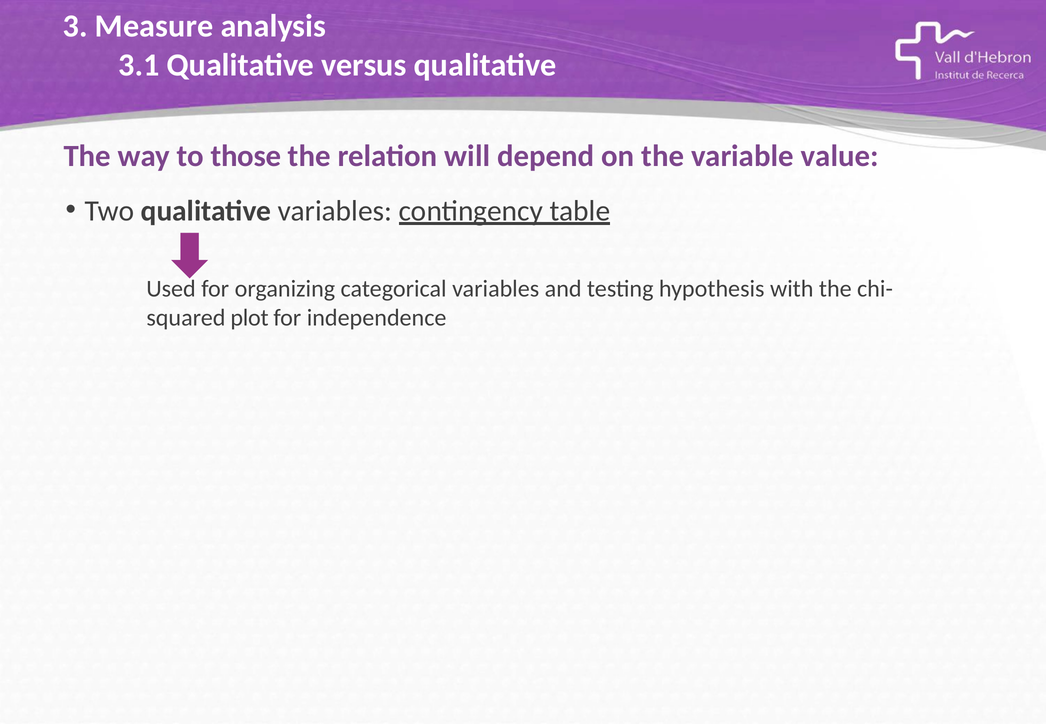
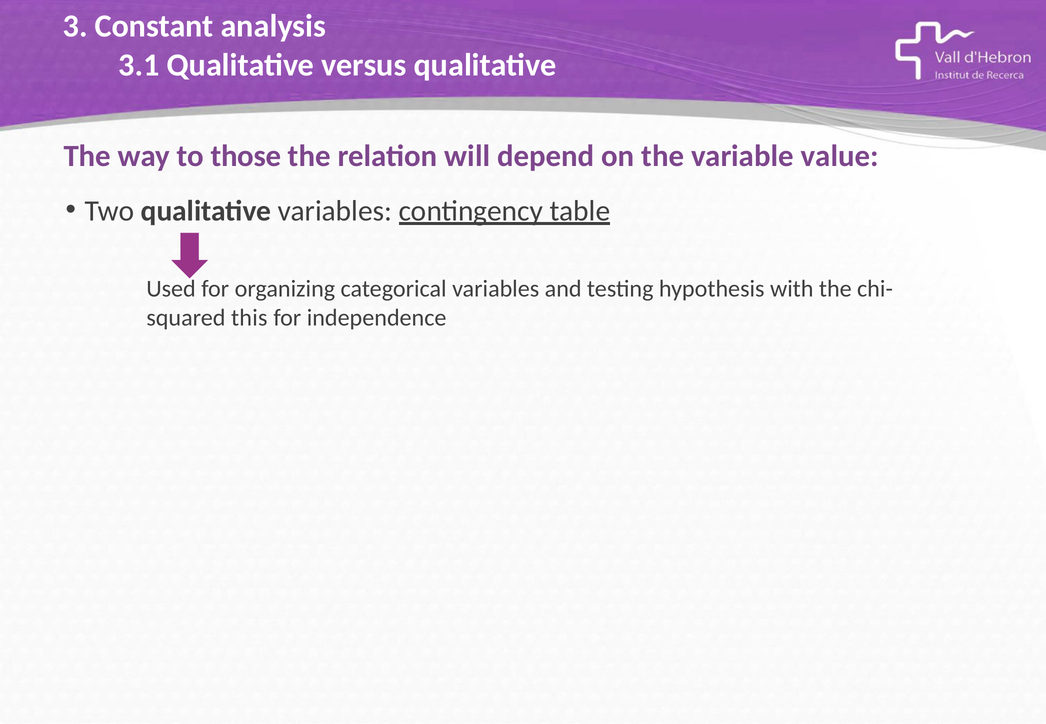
Measure: Measure -> Constant (154, 26)
plot: plot -> this (249, 318)
